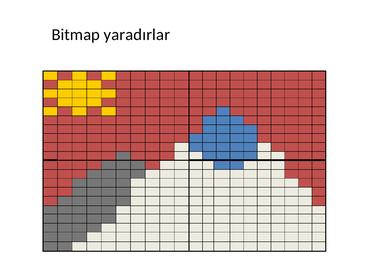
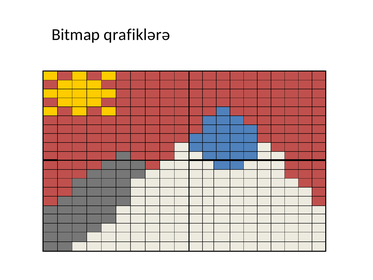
yaradırlar: yaradırlar -> qrafiklərə (137, 35)
